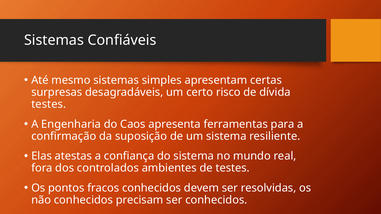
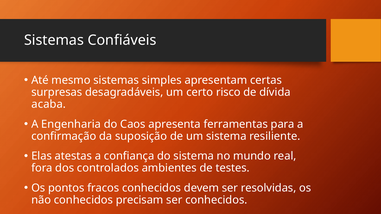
testes: testes -> acaba (49, 104)
